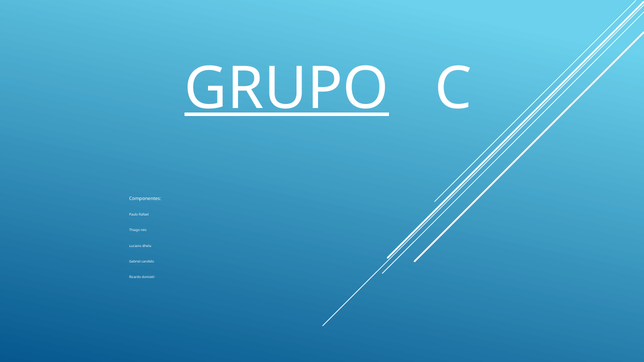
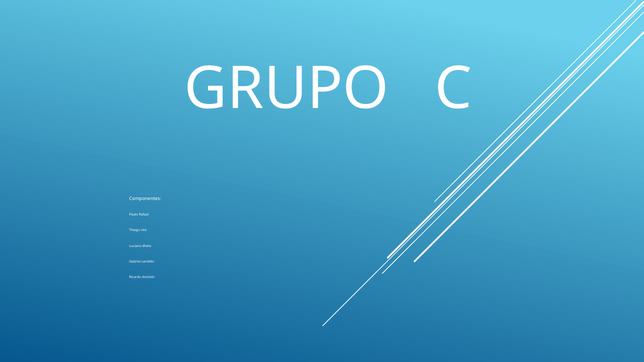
GRUPO underline: present -> none (287, 89)
